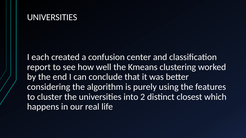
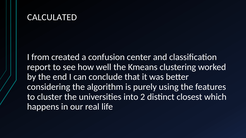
UNIVERSITIES: UNIVERSITIES -> CALCULATED (52, 17)
each: each -> from (40, 57)
